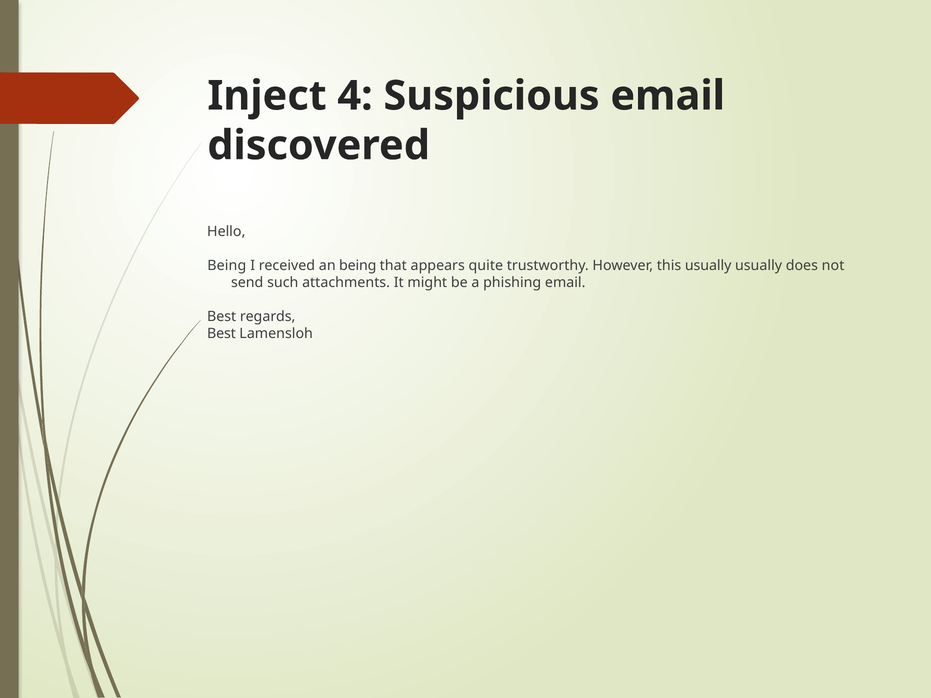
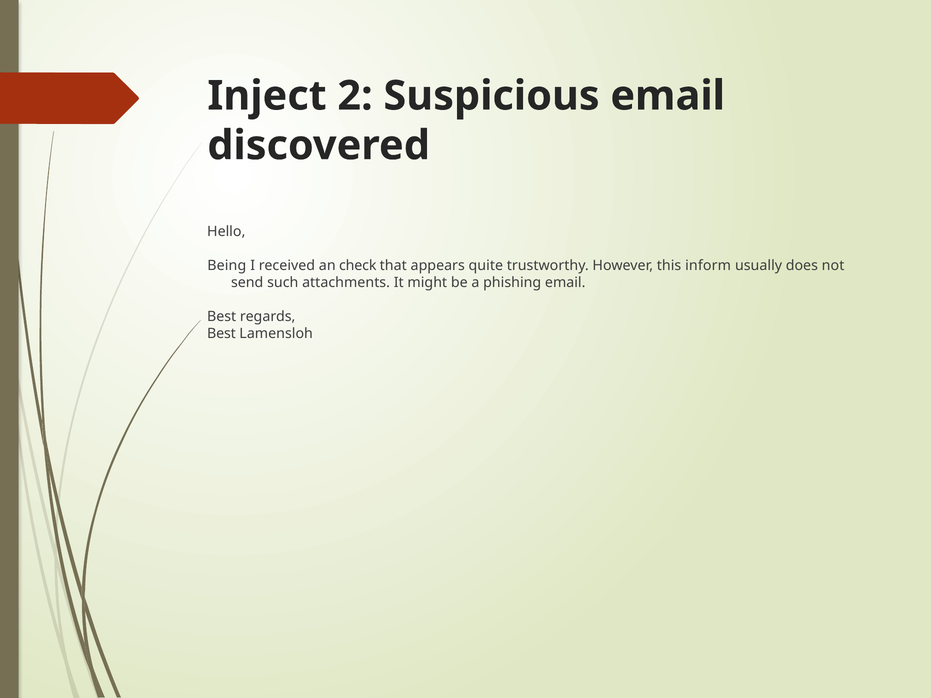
4: 4 -> 2 (355, 96)
an being: being -> check (358, 266)
this usually: usually -> inform (708, 266)
